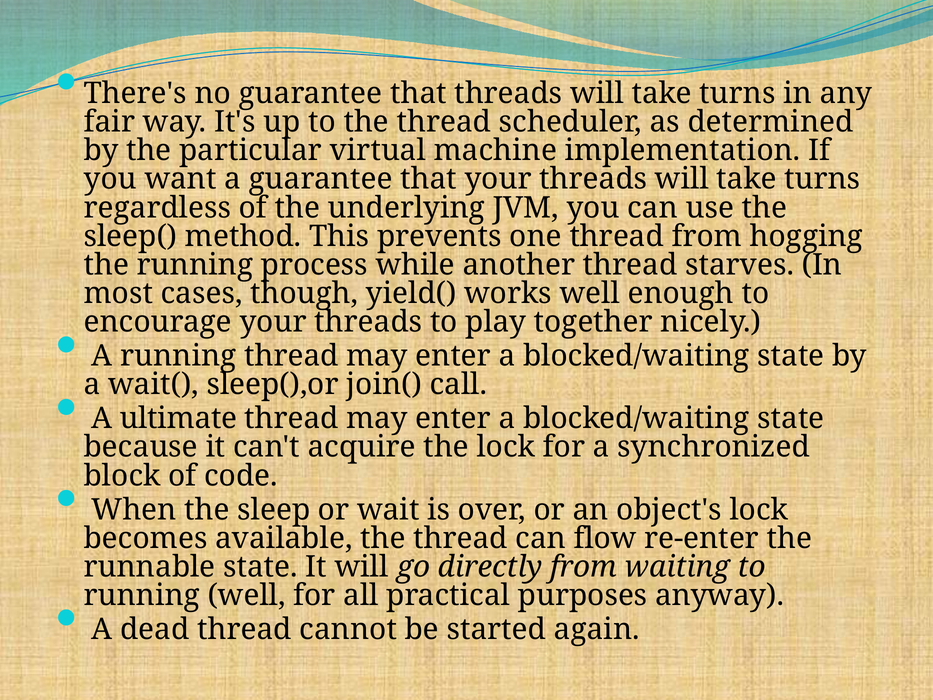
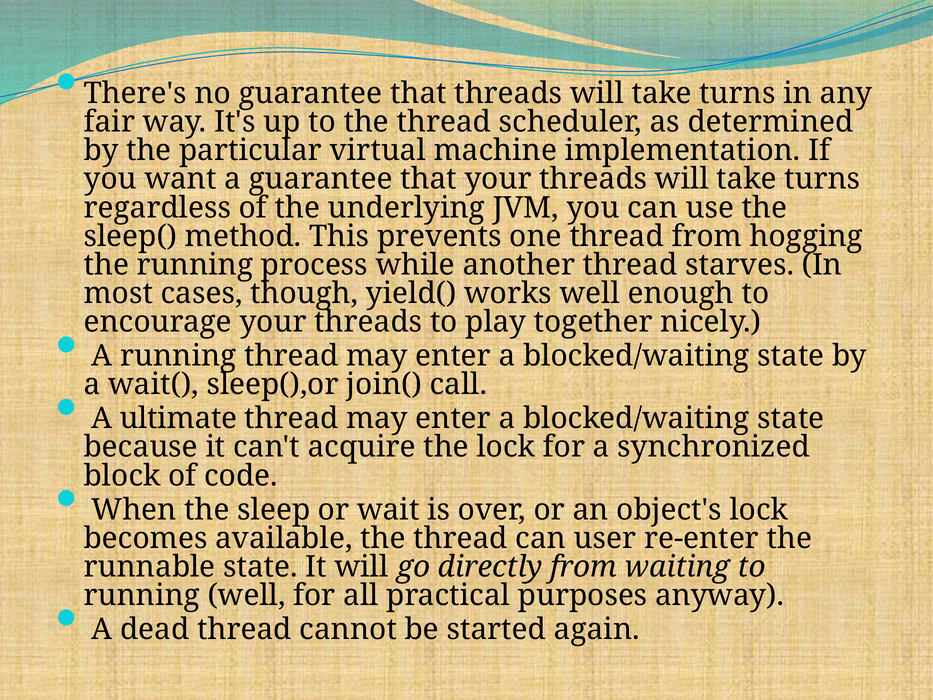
flow: flow -> user (605, 538)
